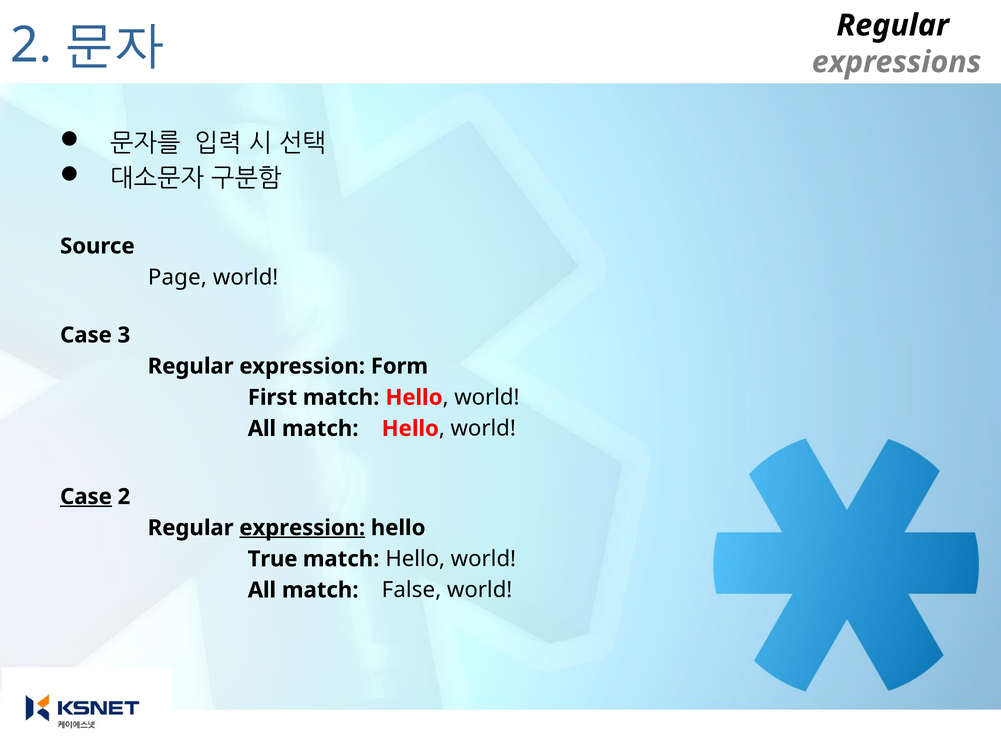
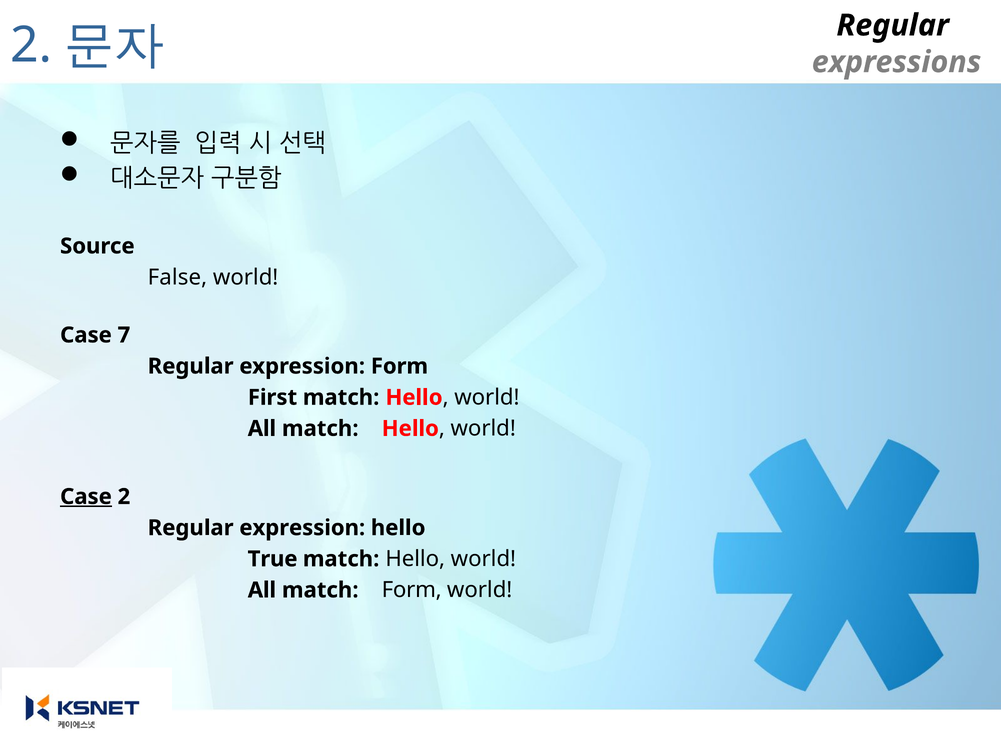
Page: Page -> False (177, 277)
3: 3 -> 7 (124, 335)
expression underline: present -> none (302, 528)
match False: False -> Form (412, 590)
